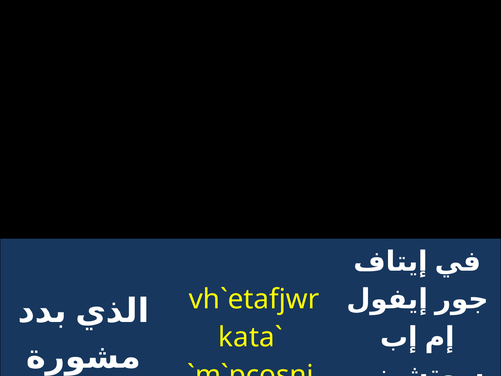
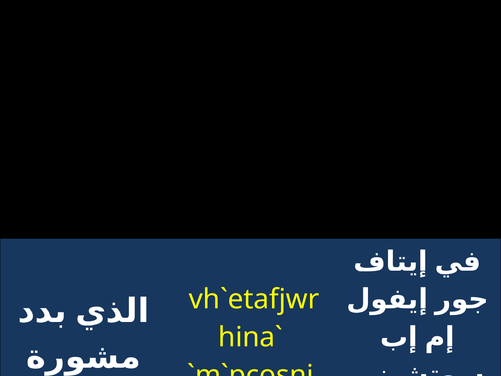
kata: kata -> hina (247, 337)
